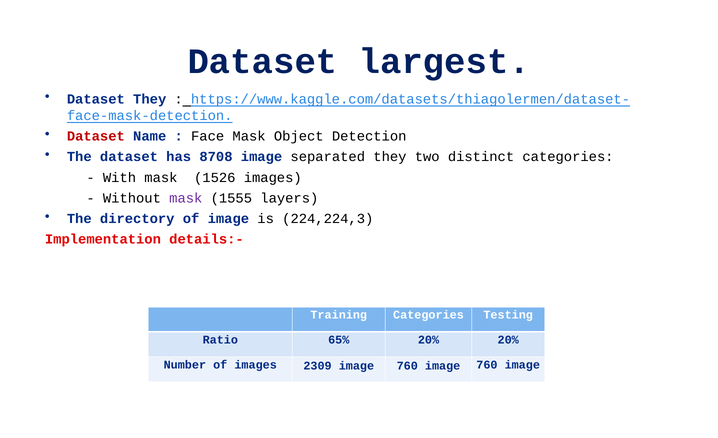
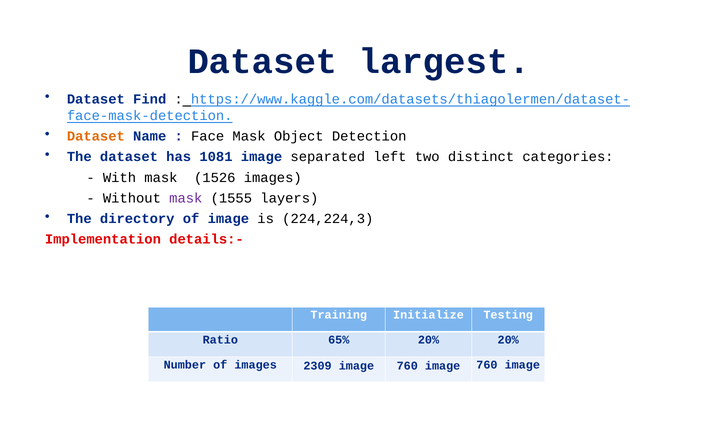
Dataset They: They -> Find (150, 99)
Dataset colour: red -> orange (96, 136)
8708: 8708 -> 1081 (216, 157)
separated they: they -> left (390, 157)
Training Categories: Categories -> Initialize (428, 315)
